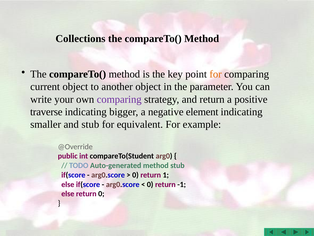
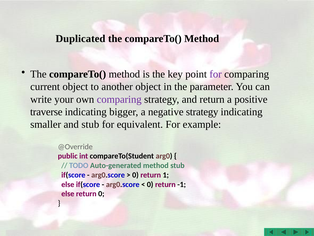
Collections: Collections -> Duplicated (80, 39)
for colour: orange -> purple (216, 74)
negative element: element -> strategy (202, 112)
